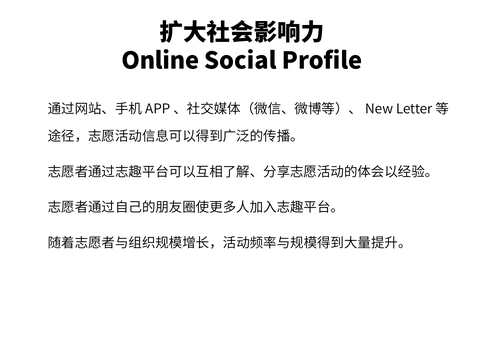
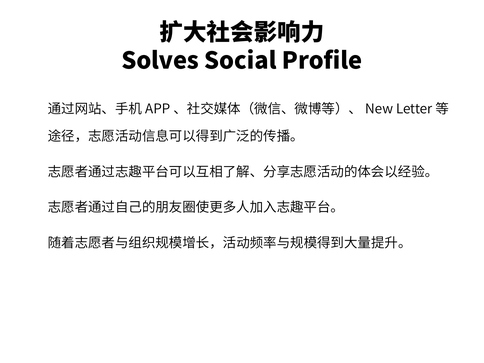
Online: Online -> Solves (160, 61)
